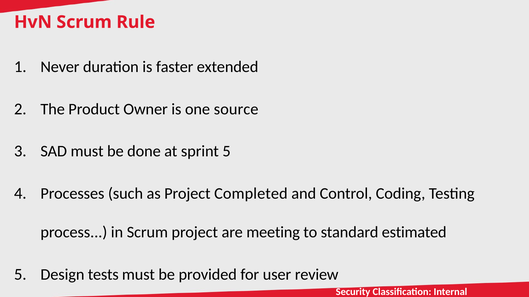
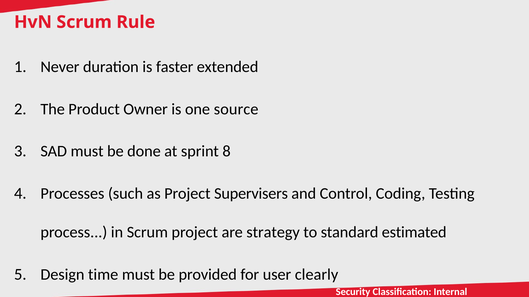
sprint 5: 5 -> 8 (227, 152)
Completed: Completed -> Supervisers (251, 194)
meeting: meeting -> strategy (273, 233)
tests: tests -> time (103, 275)
review: review -> clearly (317, 275)
